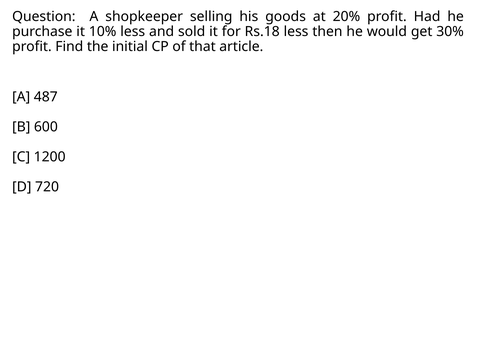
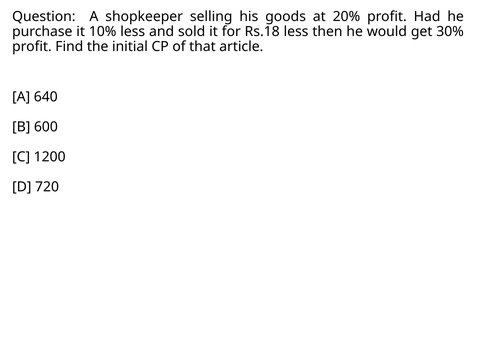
487: 487 -> 640 (46, 97)
